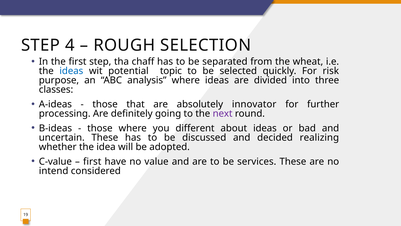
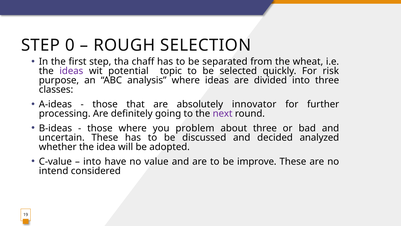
4: 4 -> 0 (70, 45)
ideas colour: blue -> purple (71, 71)
different: different -> problem (195, 128)
about ideas: ideas -> three (265, 128)
realizing: realizing -> analyzed (319, 137)
first: first -> into (92, 161)
services: services -> improve (257, 161)
